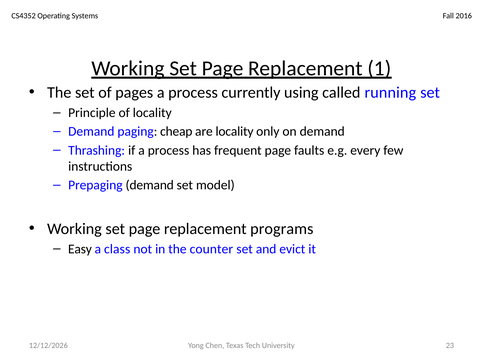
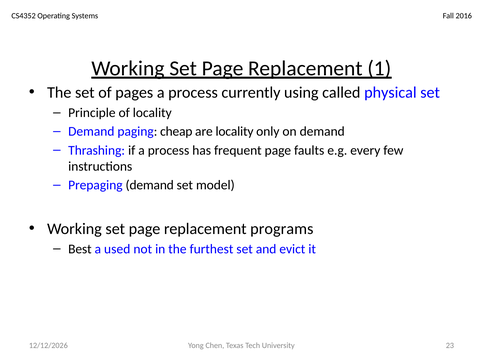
running: running -> physical (390, 93)
Easy: Easy -> Best (80, 249)
class: class -> used (117, 249)
counter: counter -> furthest (211, 249)
